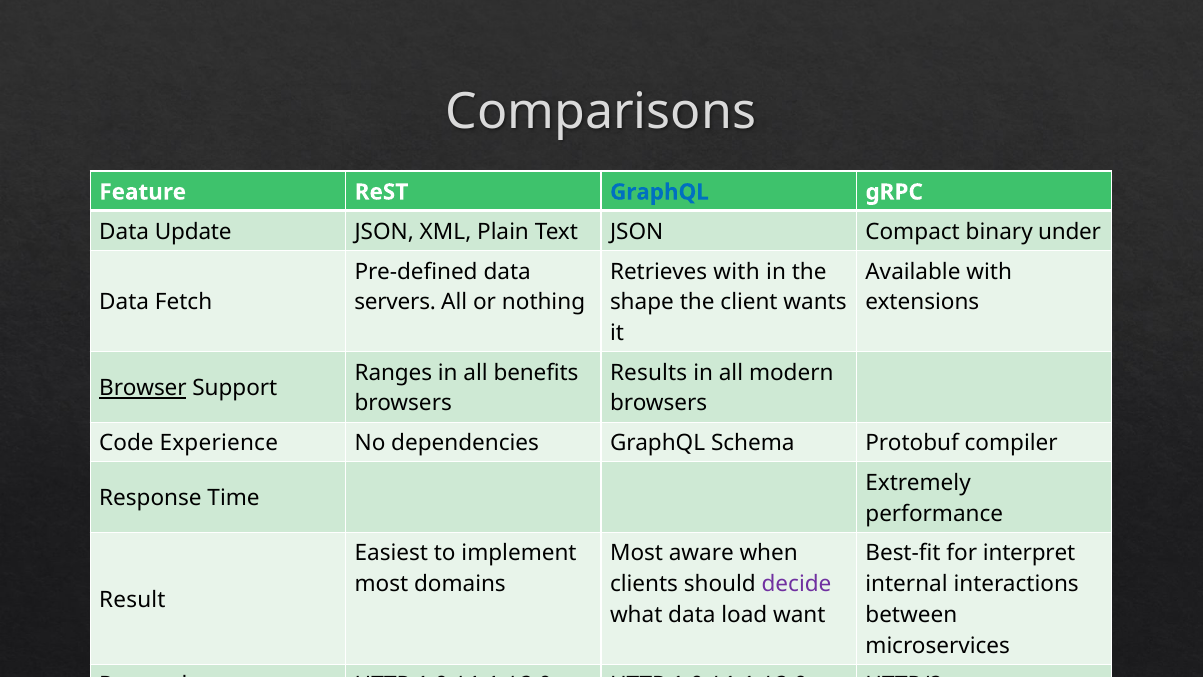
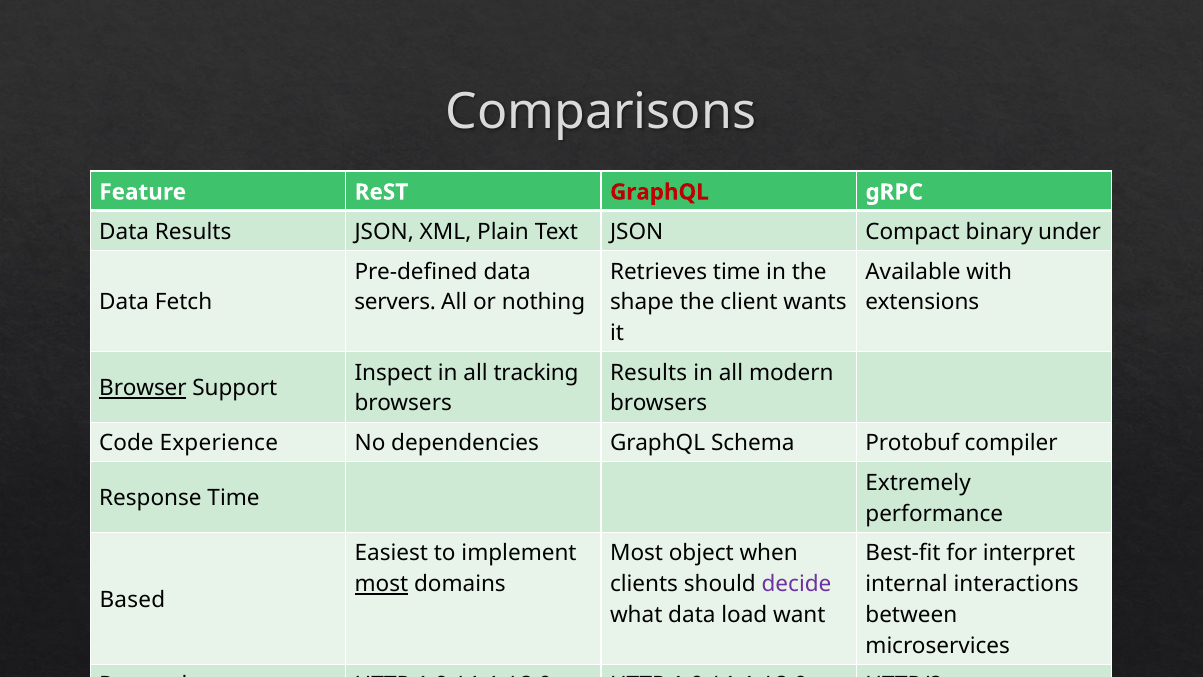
GraphQL colour: blue -> red (659, 192)
Data Update: Update -> Results (193, 232)
Retrieves with: with -> time (737, 272)
Ranges: Ranges -> Inspect (393, 373)
benefits: benefits -> tracking (536, 373)
aware: aware -> object (701, 553)
most underline: none -> present (381, 584)
Result: Result -> Based (132, 599)
